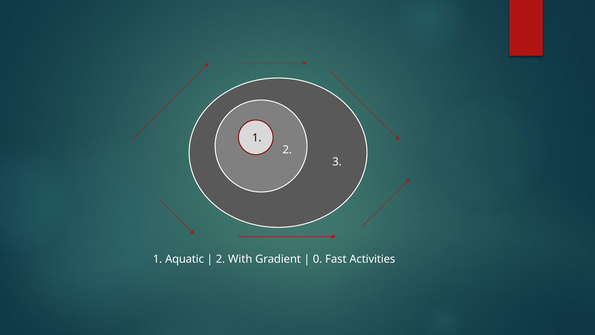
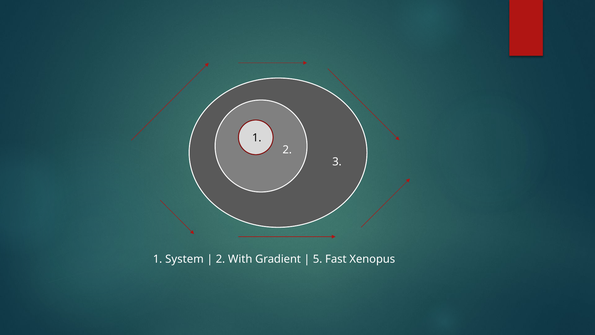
Aquatic: Aquatic -> System (184, 259)
0: 0 -> 5 (318, 259)
Activities: Activities -> Xenopus (372, 259)
